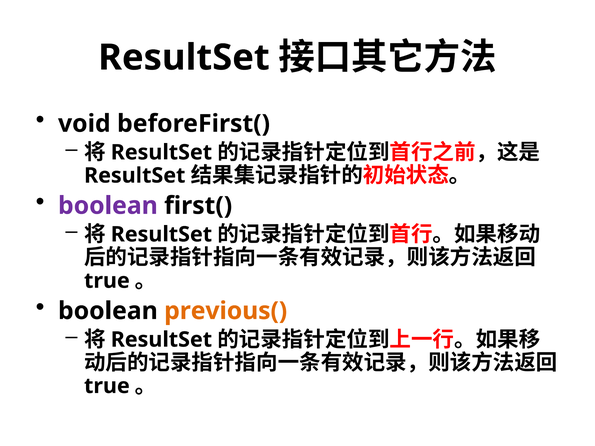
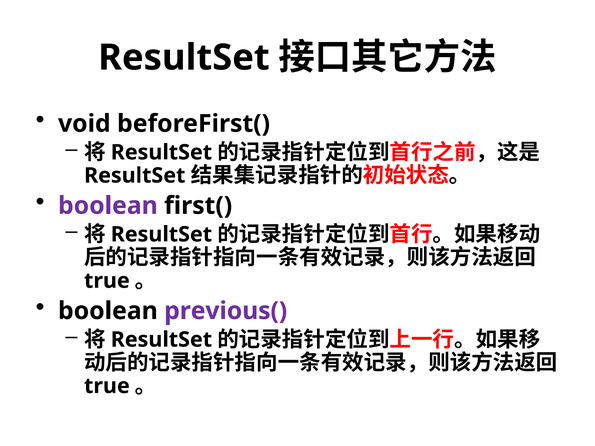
previous( colour: orange -> purple (226, 311)
